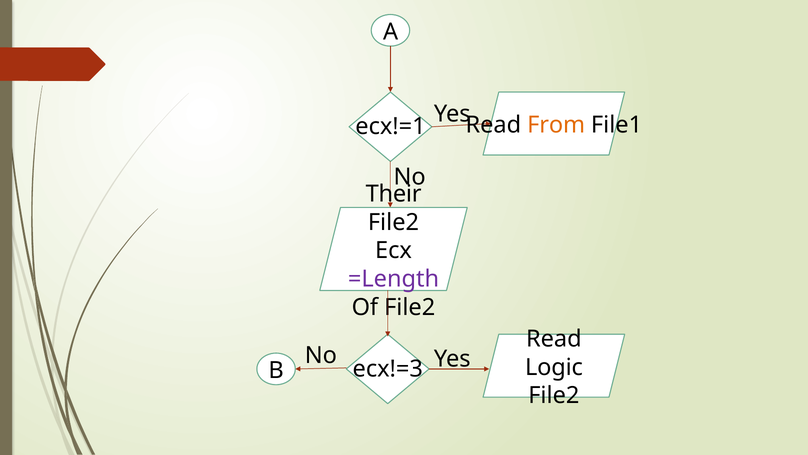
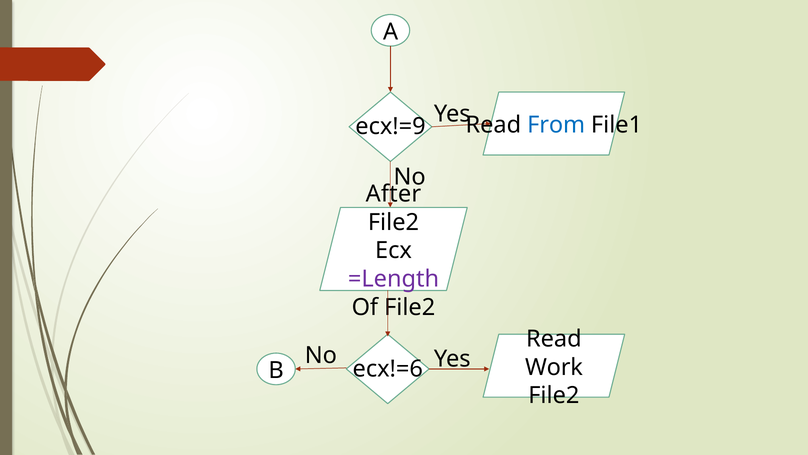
From colour: orange -> blue (556, 125)
ecx!=1: ecx!=1 -> ecx!=9 (390, 126)
Their: Their -> After (393, 194)
Logic: Logic -> Work (554, 367)
ecx!=3: ecx!=3 -> ecx!=6 (388, 368)
